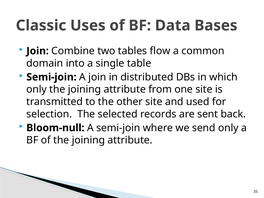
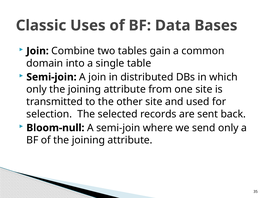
flow: flow -> gain (160, 51)
